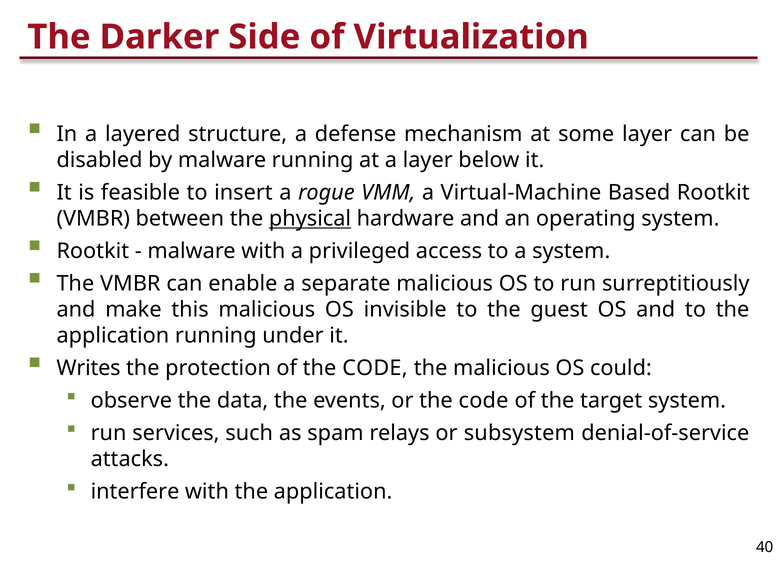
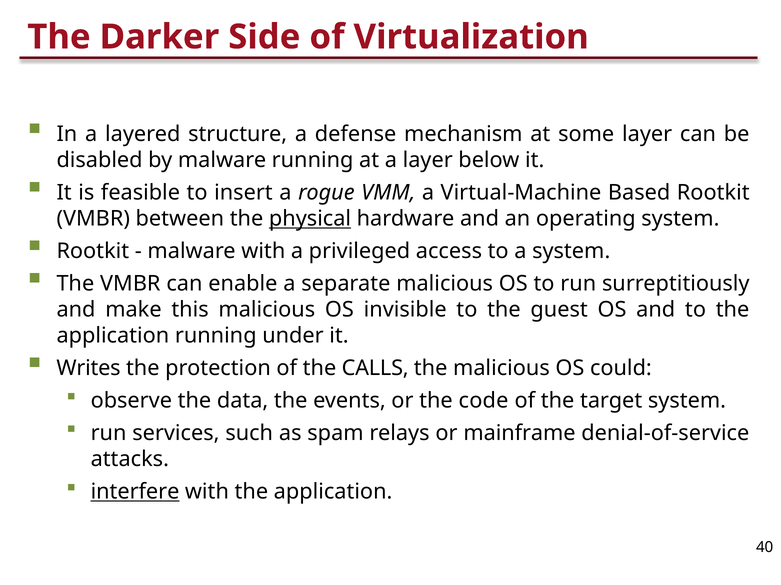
of the CODE: CODE -> CALLS (375, 369)
subsystem: subsystem -> mainframe (519, 434)
interfere underline: none -> present (135, 492)
